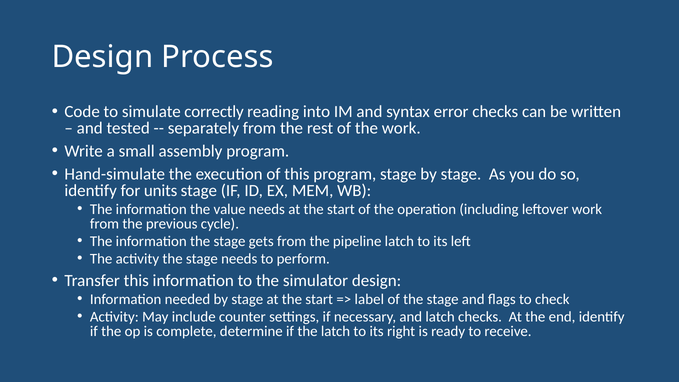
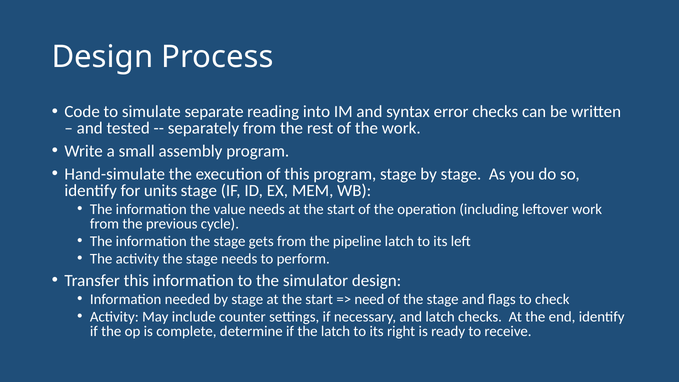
correctly: correctly -> separate (214, 112)
label: label -> need (369, 299)
